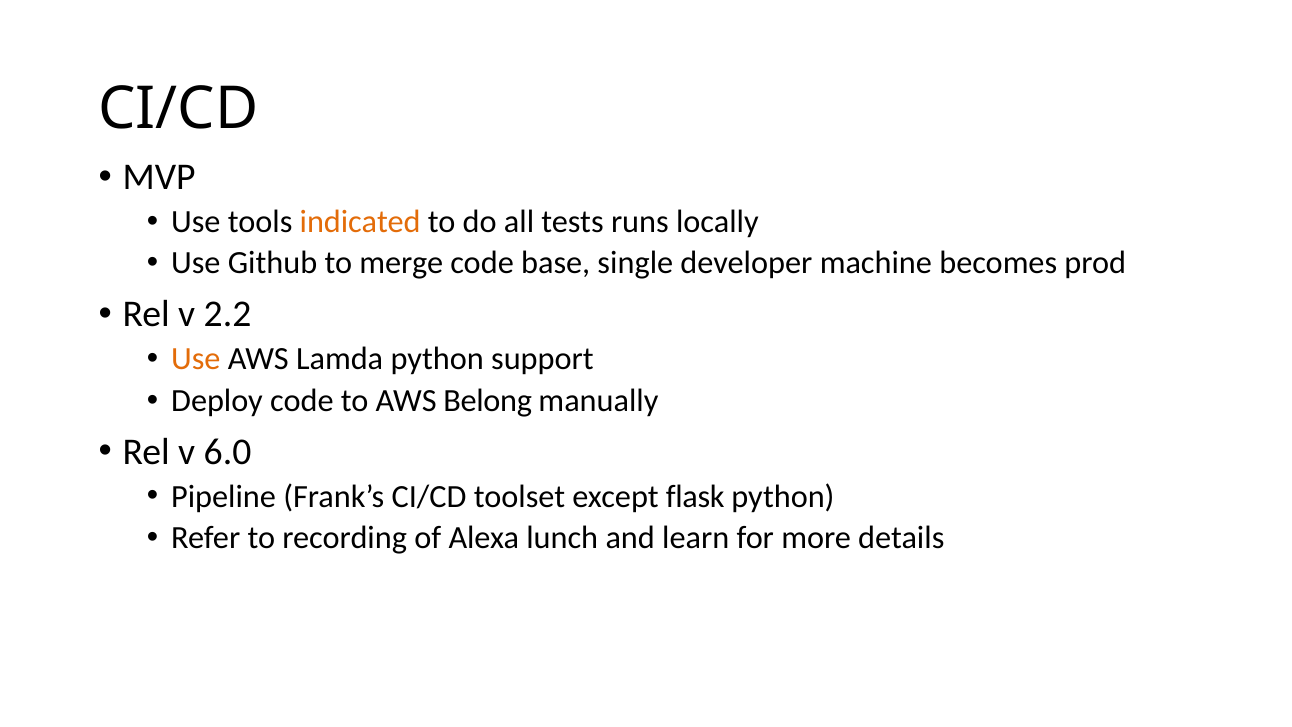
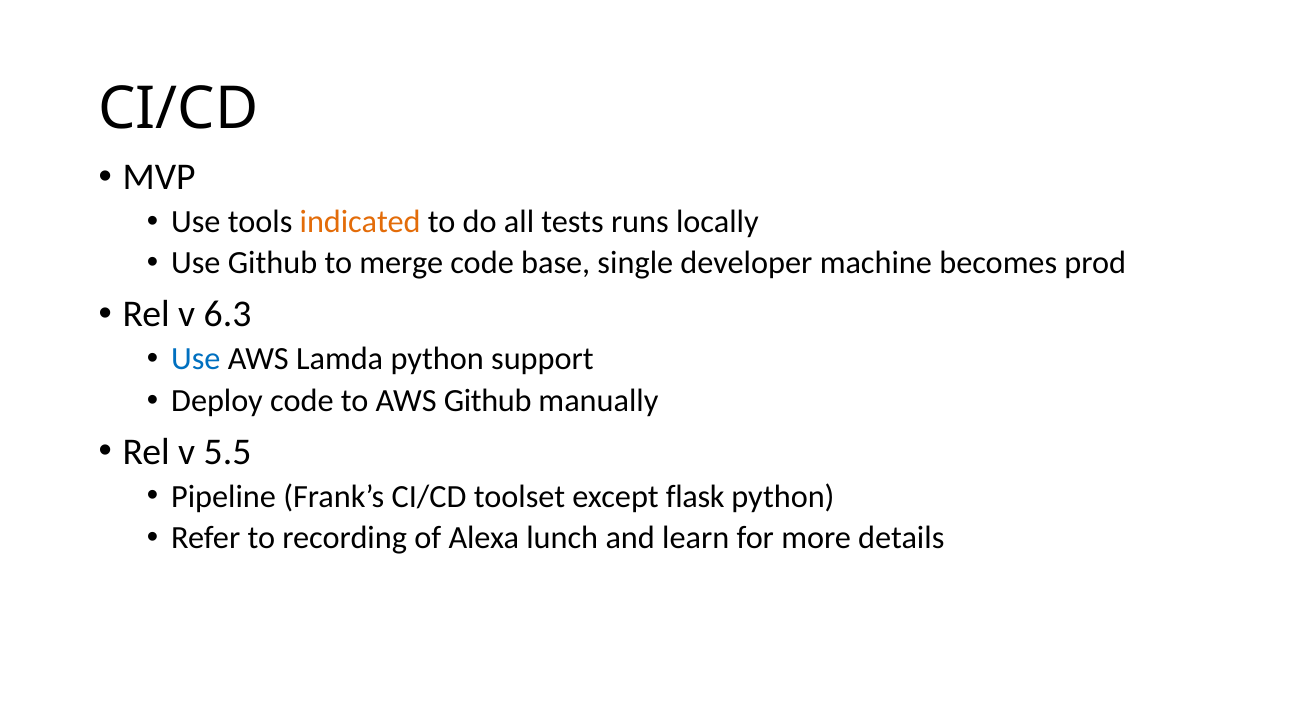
2.2: 2.2 -> 6.3 (228, 314)
Use colour: orange -> blue (196, 359)
AWS Belong: Belong -> Github (488, 401)
6.0: 6.0 -> 5.5 (228, 452)
